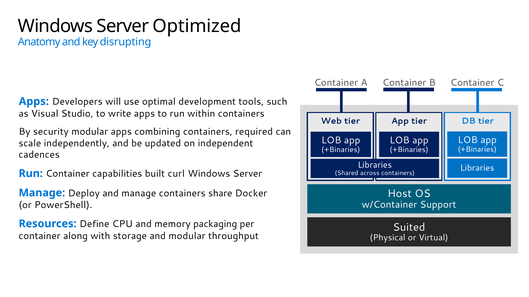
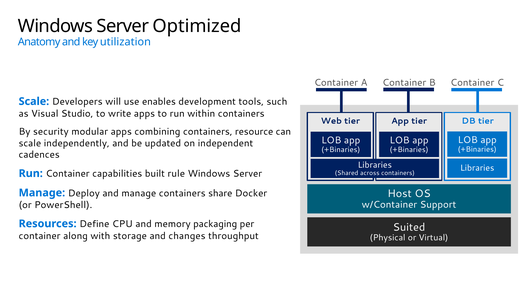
disrupting: disrupting -> utilization (125, 42)
Apps: Apps -> Scale (34, 102)
optimal: optimal -> enables (159, 102)
required: required -> resource (254, 132)
curl: curl -> rule (176, 174)
and modular: modular -> changes (187, 236)
